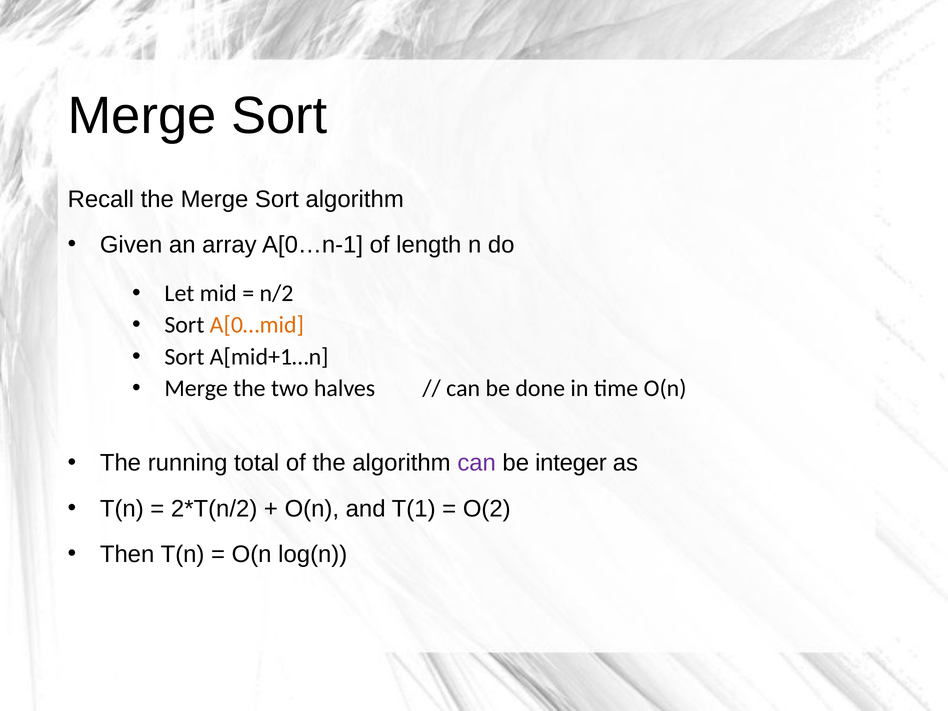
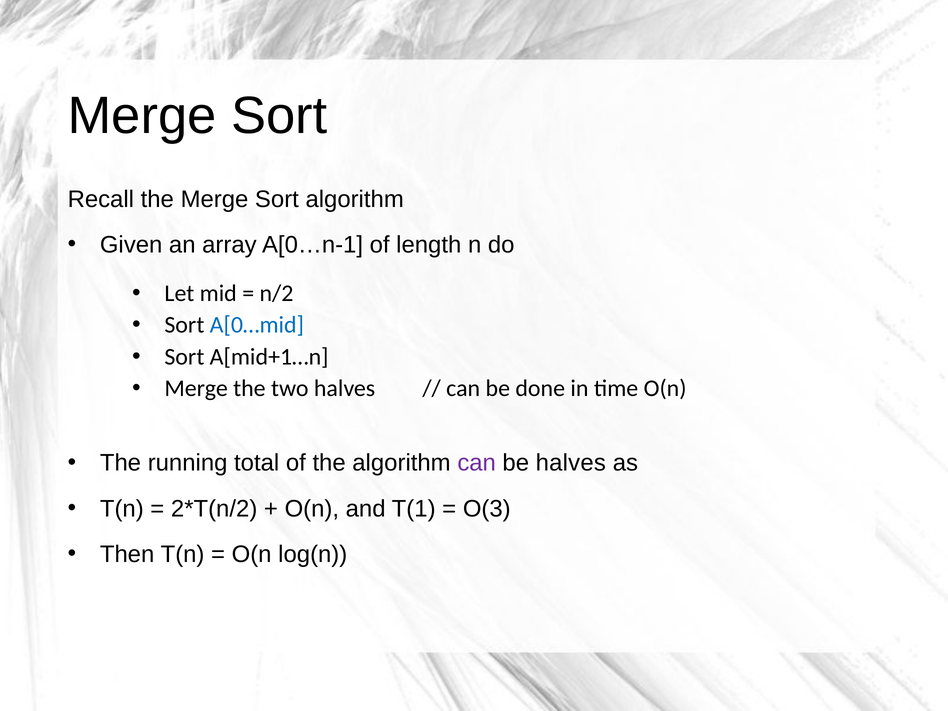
A[0…mid colour: orange -> blue (257, 325)
be integer: integer -> halves (571, 463)
O(2: O(2 -> O(3 (487, 509)
